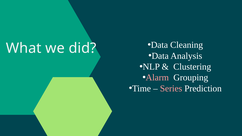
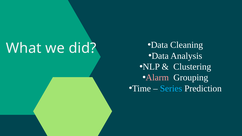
Series colour: pink -> light blue (171, 89)
